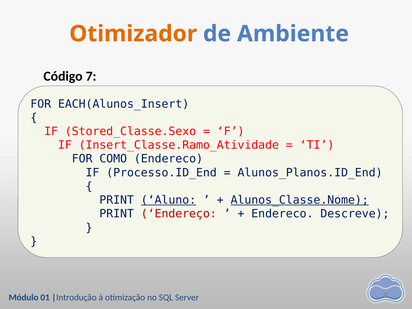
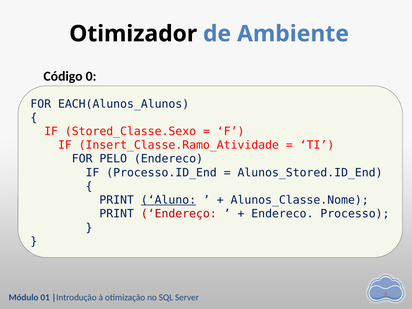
Otimizador colour: orange -> black (133, 34)
7: 7 -> 0 (91, 76)
EACH(Alunos_Insert: EACH(Alunos_Insert -> EACH(Alunos_Alunos (124, 104)
COMO: COMO -> PELO (113, 159)
Alunos_Planos.ID_End: Alunos_Planos.ID_End -> Alunos_Stored.ID_End (310, 173)
Alunos_Classe.Nome underline: present -> none (300, 200)
Descreve: Descreve -> Processo (355, 214)
